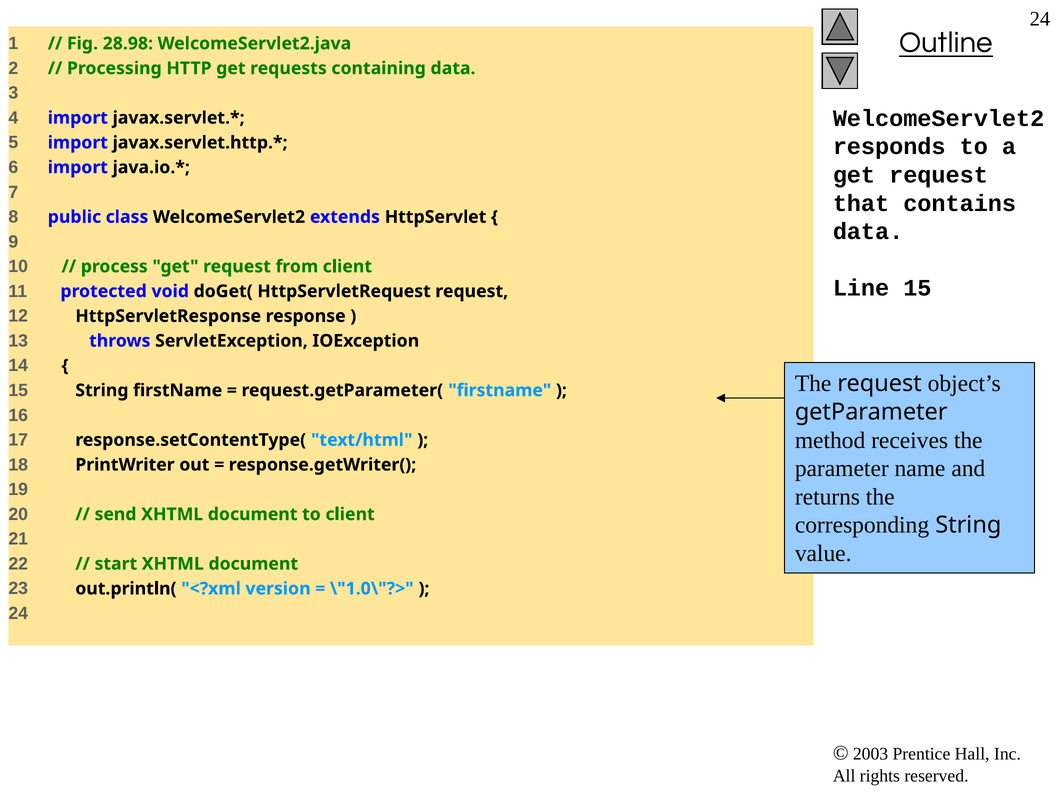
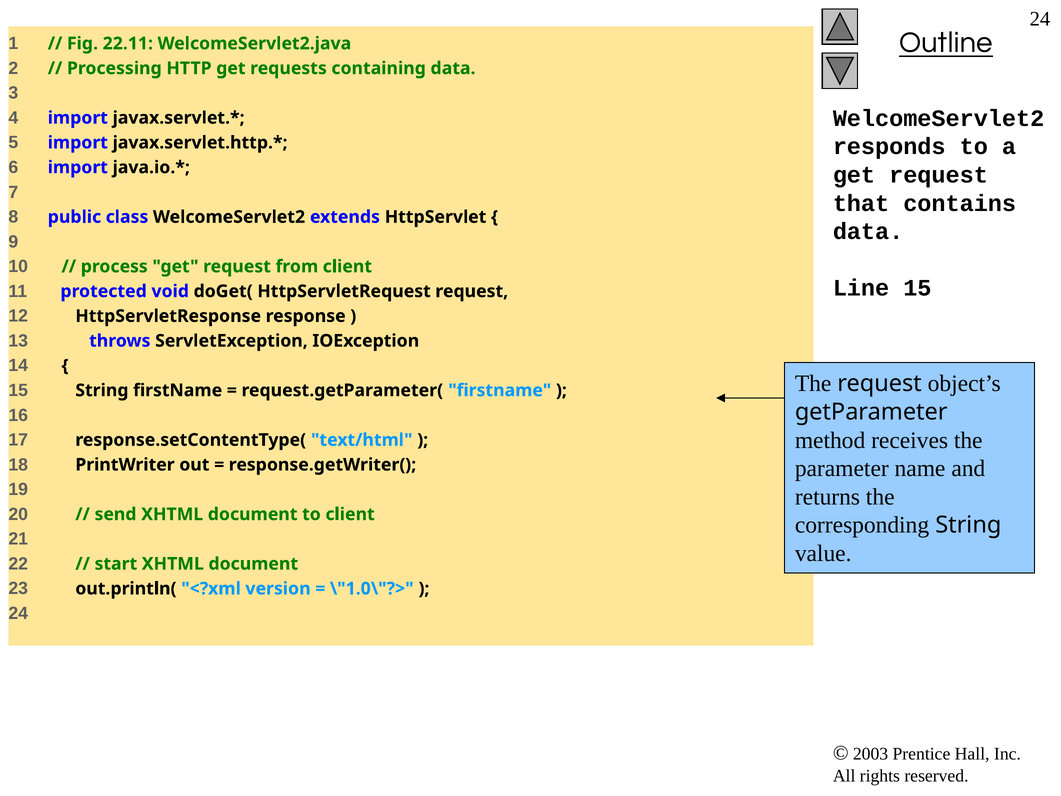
28.98: 28.98 -> 22.11 (128, 44)
